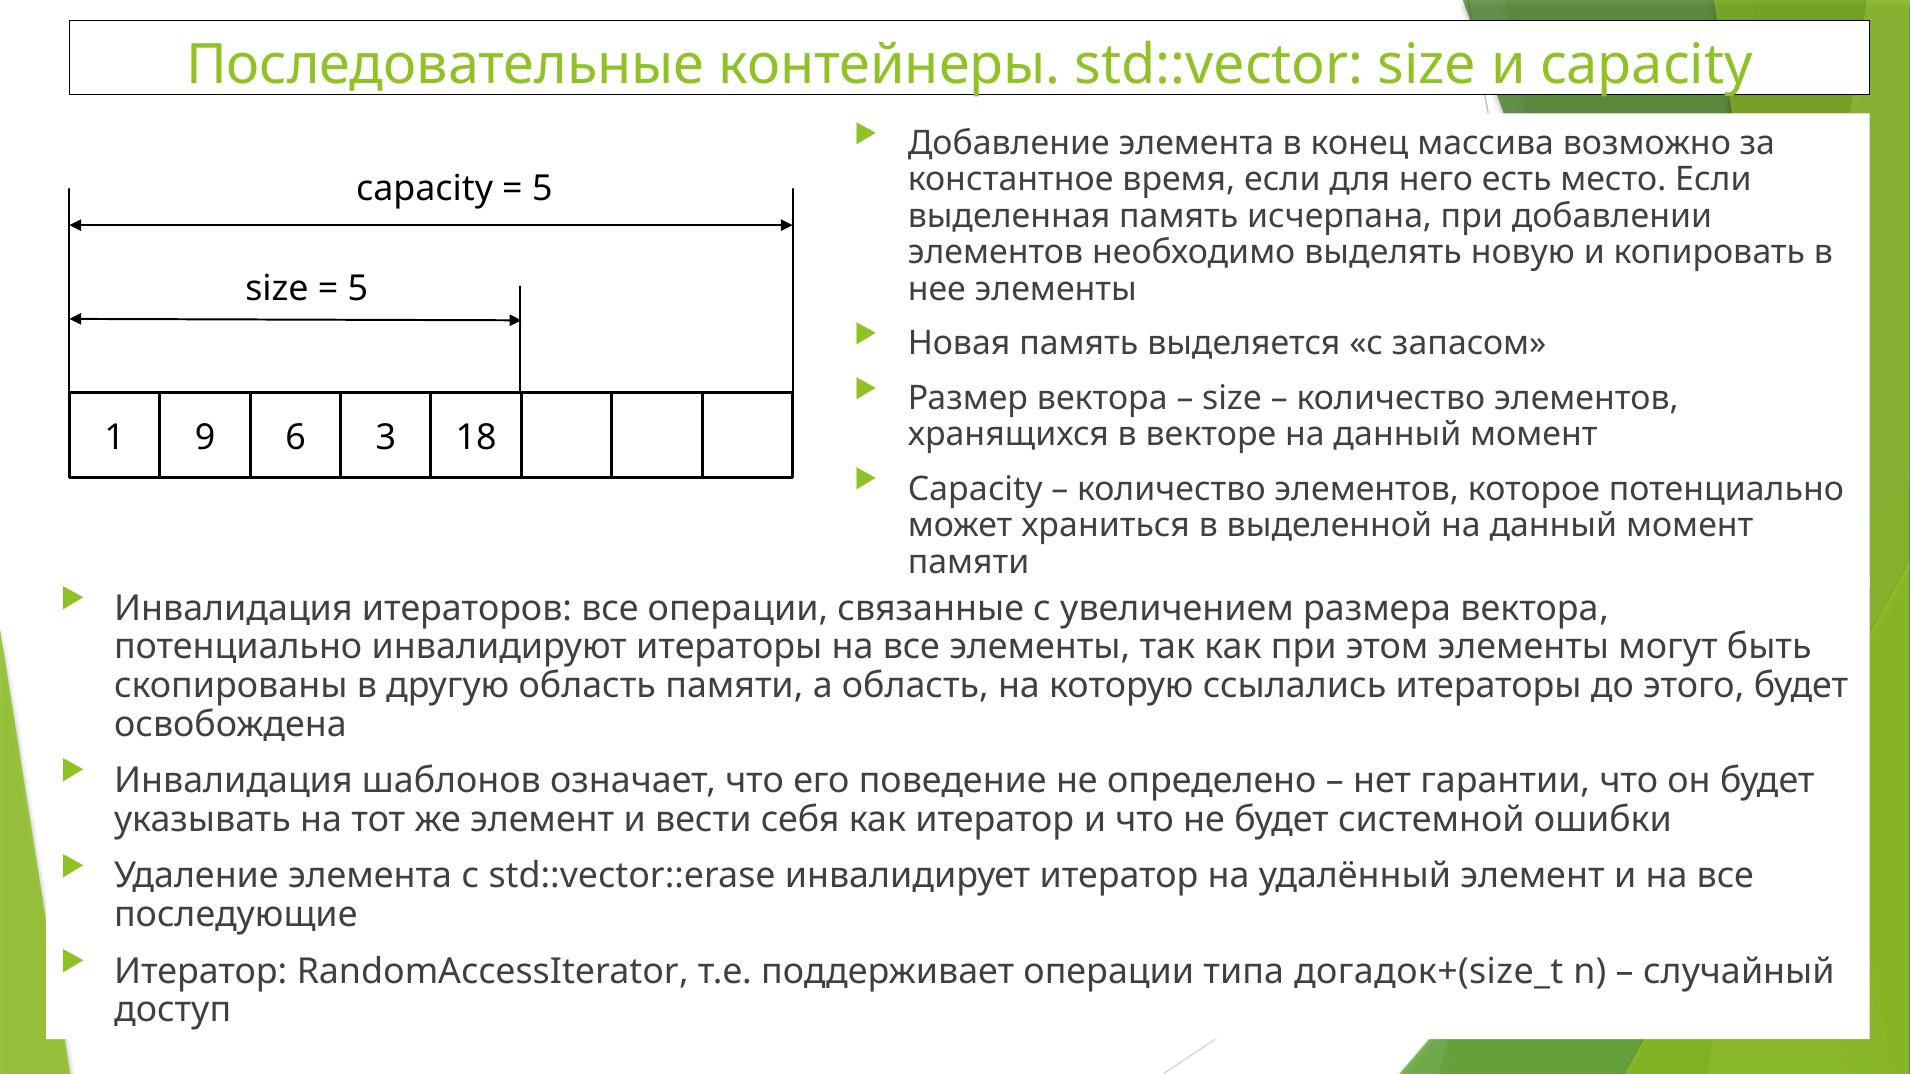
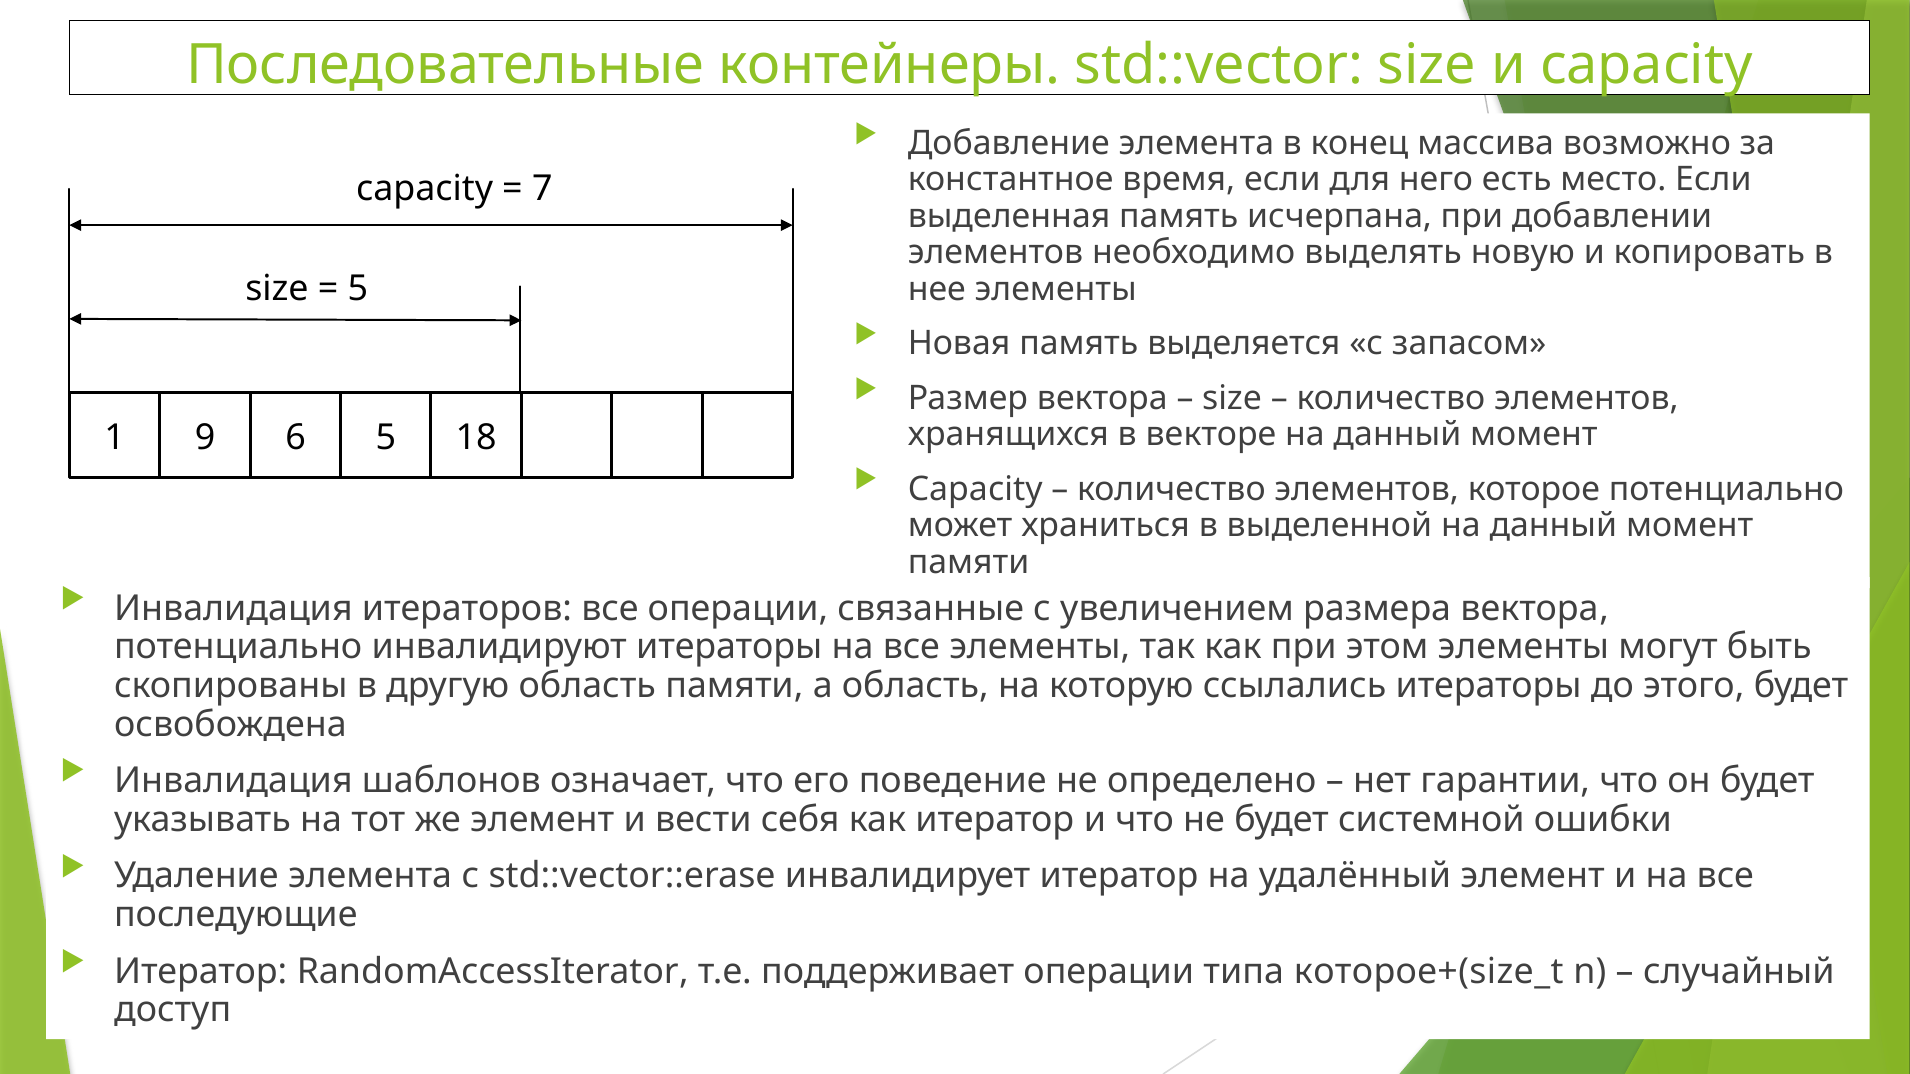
5: 5 -> 7 (542, 189)
6 3: 3 -> 5 (386, 438)
догадок+(size_t: догадок+(size_t -> которое+(size_t (1429, 972)
